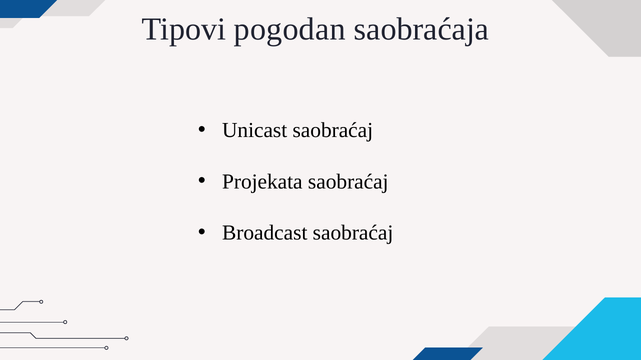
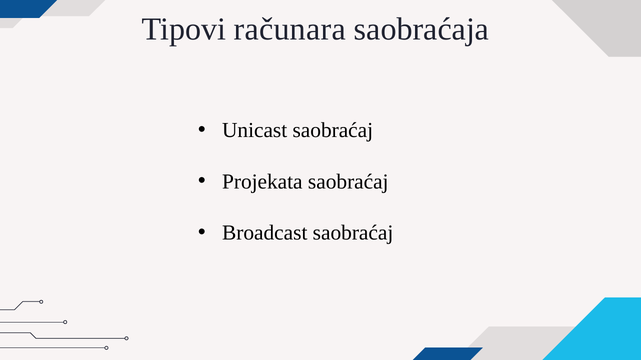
pogodan: pogodan -> računara (290, 29)
